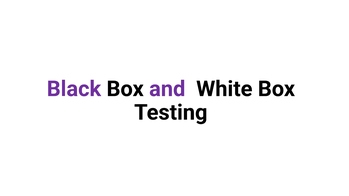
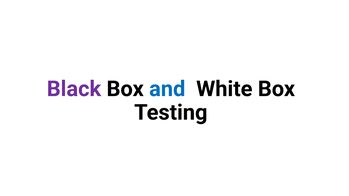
and colour: purple -> blue (167, 89)
